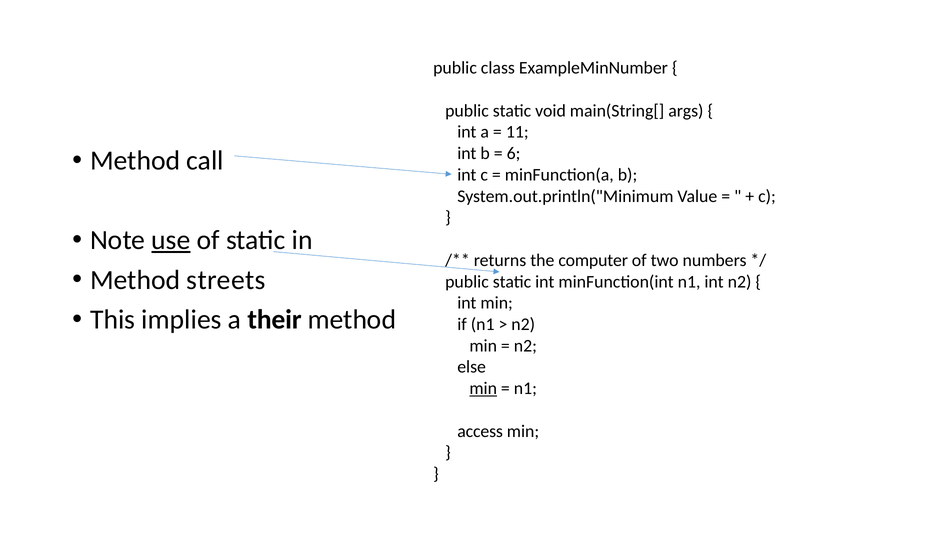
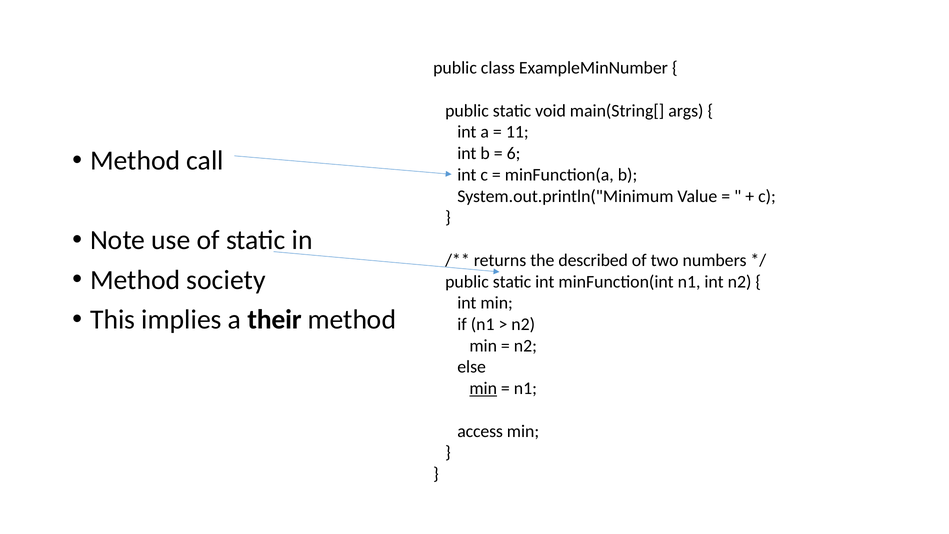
use underline: present -> none (171, 240)
computer: computer -> described (593, 260)
streets: streets -> society (226, 280)
